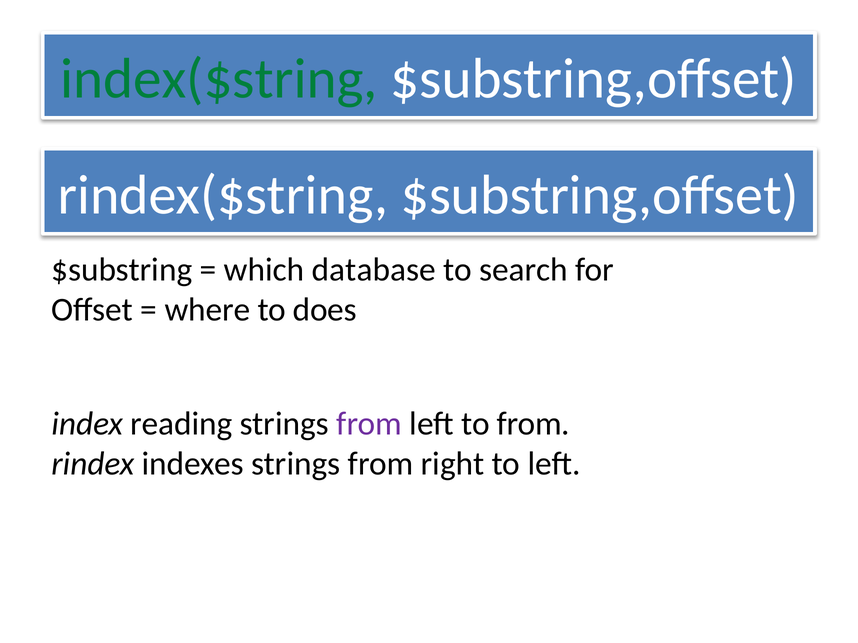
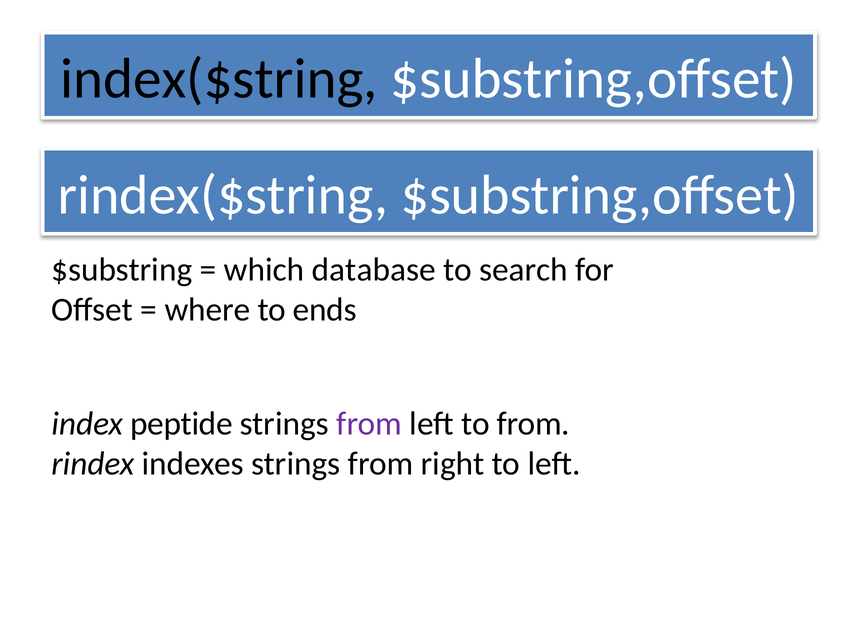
index($string colour: green -> black (219, 79)
does: does -> ends (325, 310)
reading: reading -> peptide (181, 424)
